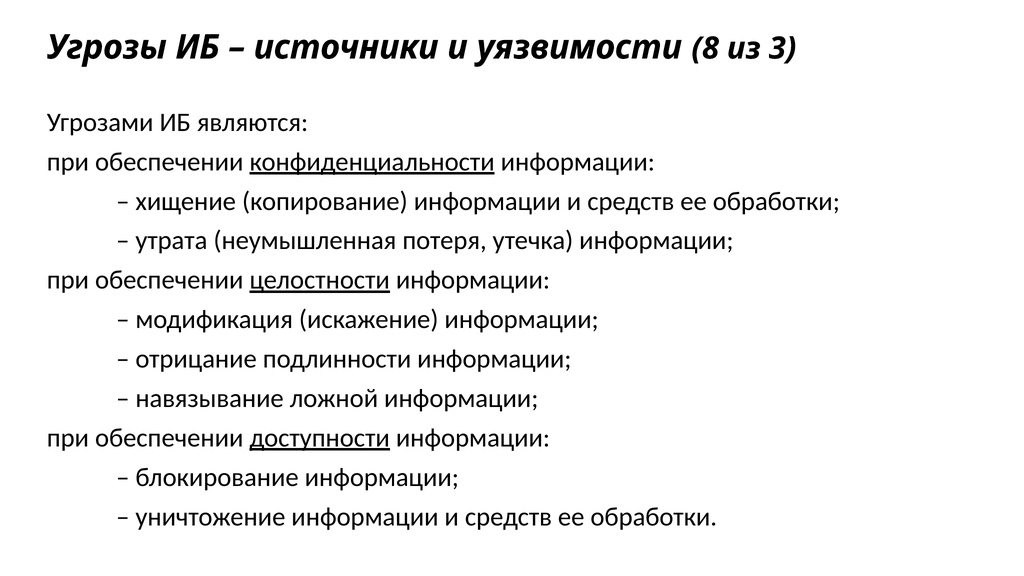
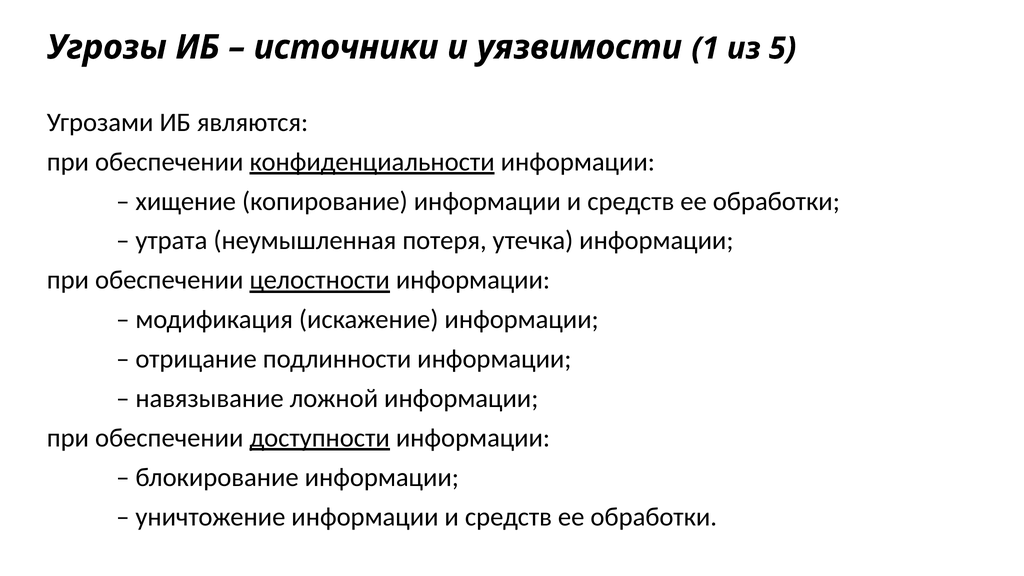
8: 8 -> 1 (705, 48)
3: 3 -> 5 (783, 48)
